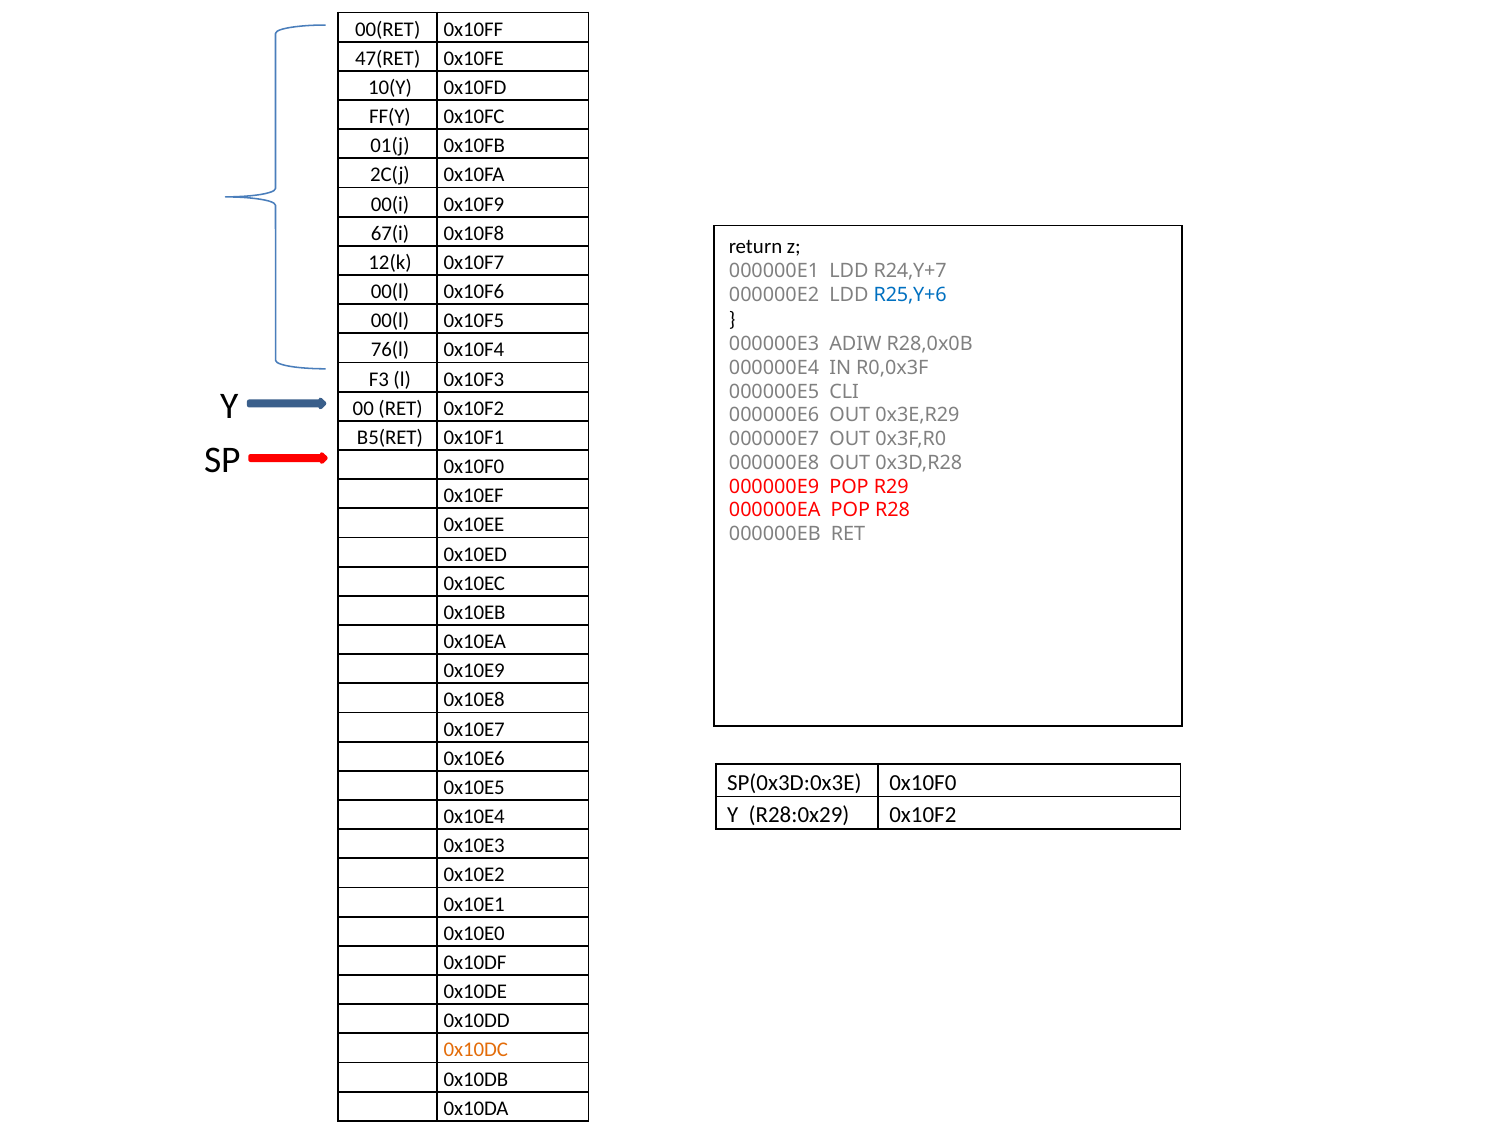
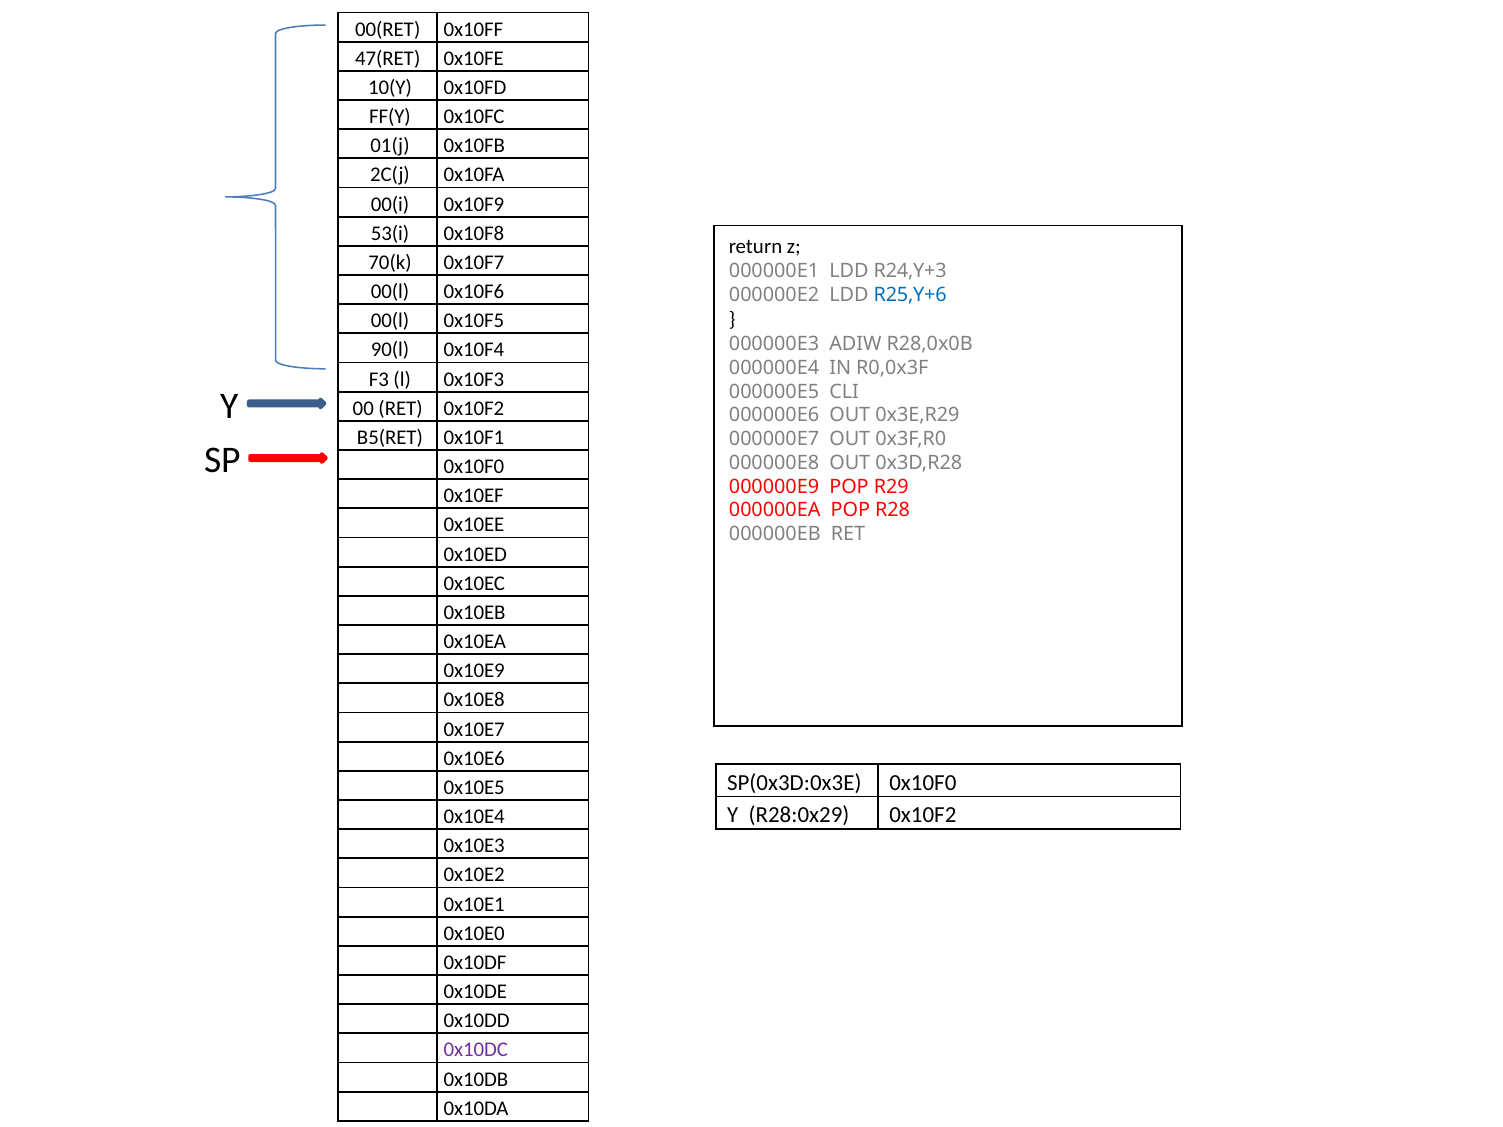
67(i: 67(i -> 53(i (390, 233)
12(k: 12(k -> 70(k (390, 263)
R24,Y+7: R24,Y+7 -> R24,Y+3 (910, 271)
76(l: 76(l -> 90(l (390, 350)
0x10DC colour: orange -> purple (476, 1050)
